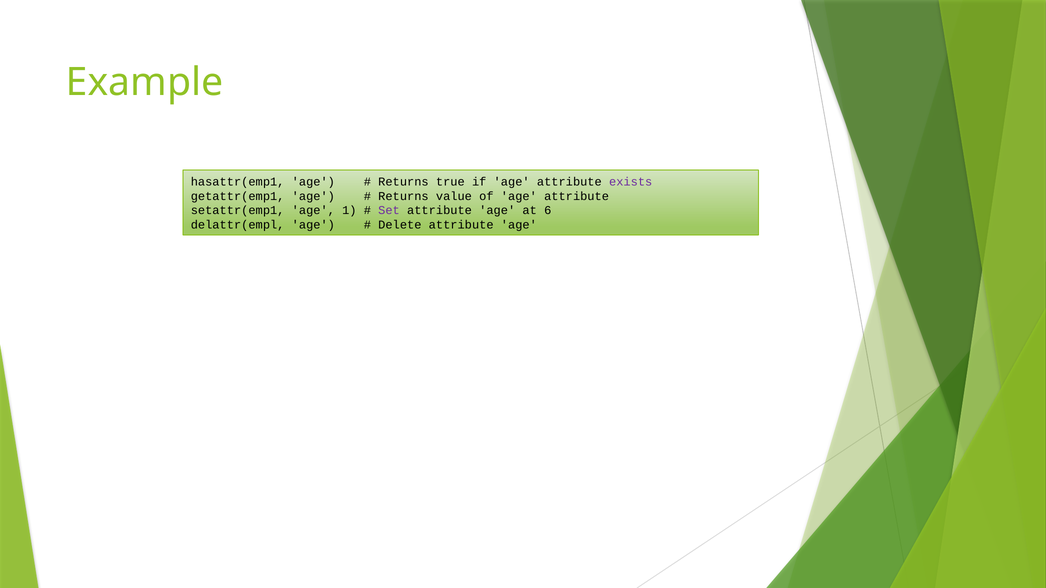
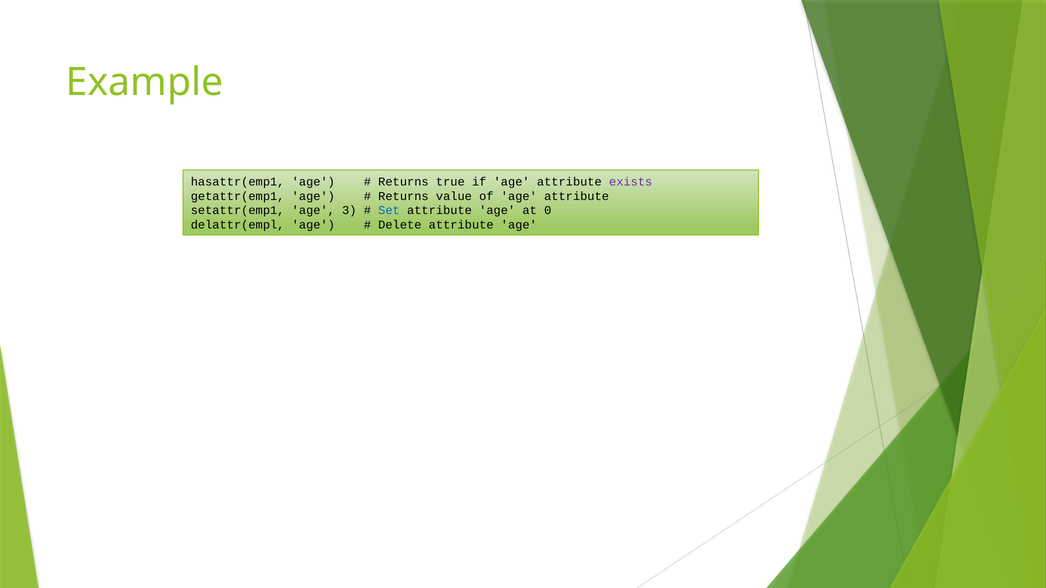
1: 1 -> 3 (349, 211)
Set colour: purple -> blue (389, 211)
6: 6 -> 0 (548, 211)
